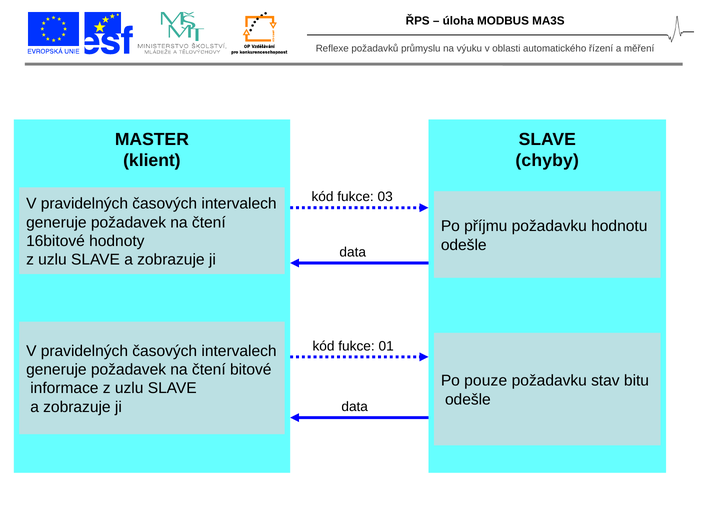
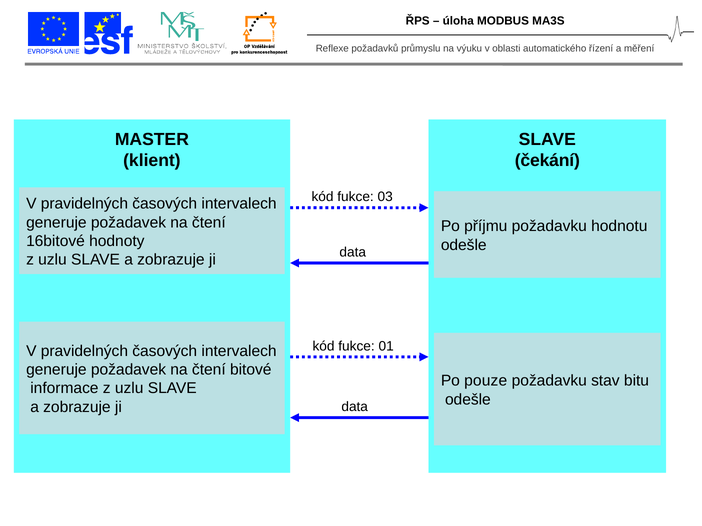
chyby: chyby -> čekání (547, 161)
